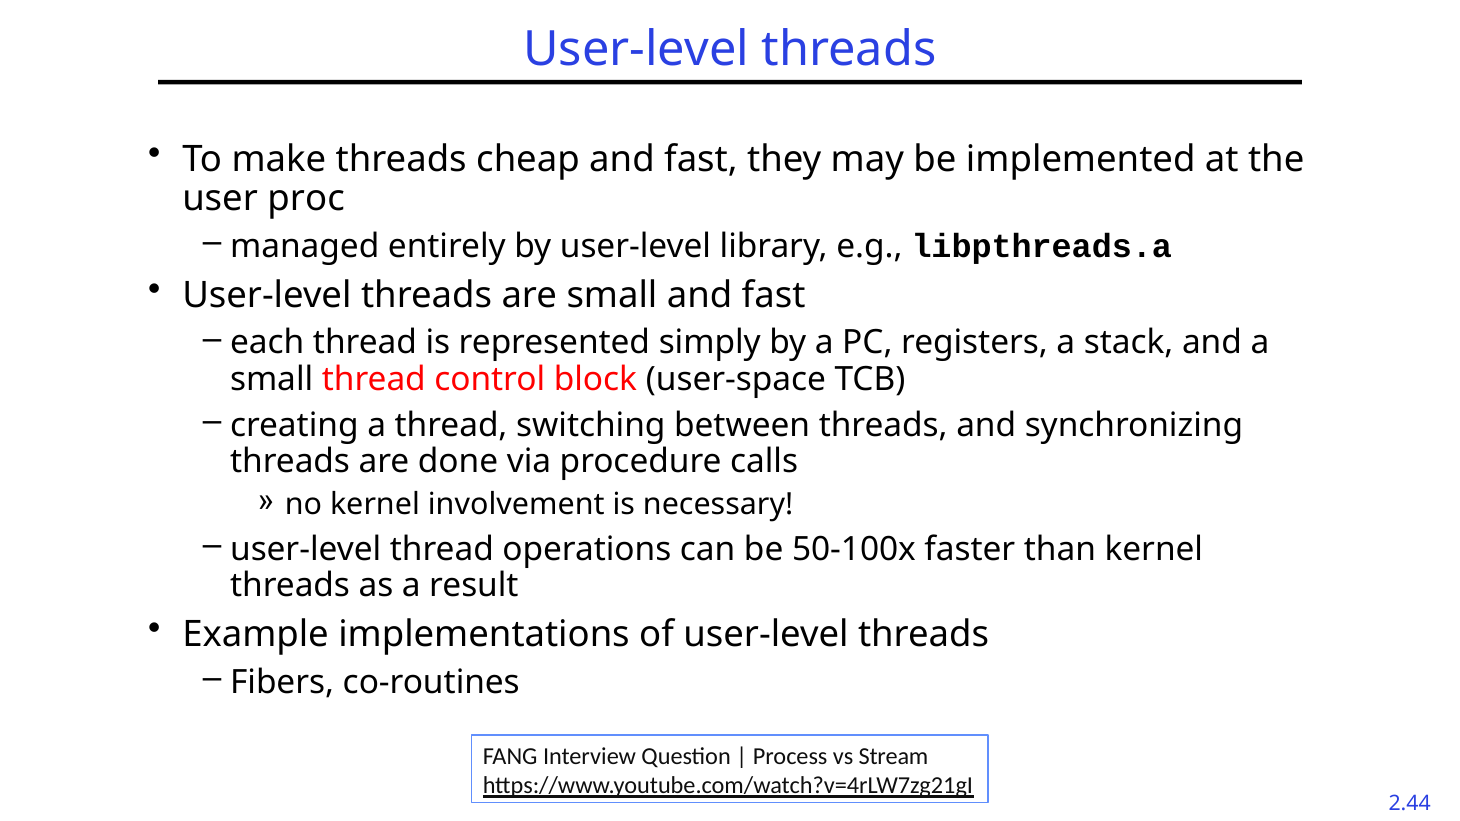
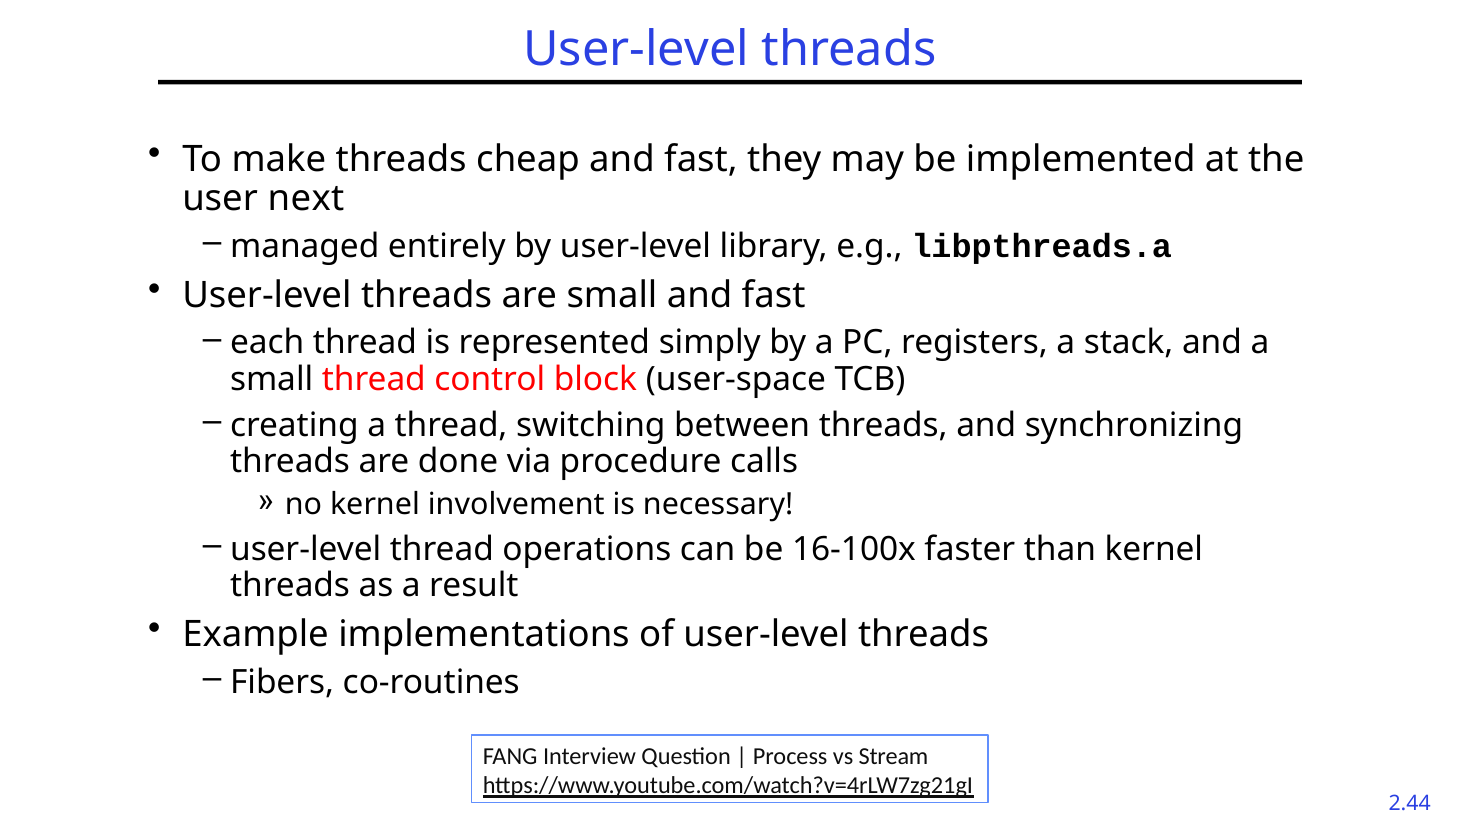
proc: proc -> next (306, 199)
50-100x: 50-100x -> 16-100x (854, 550)
